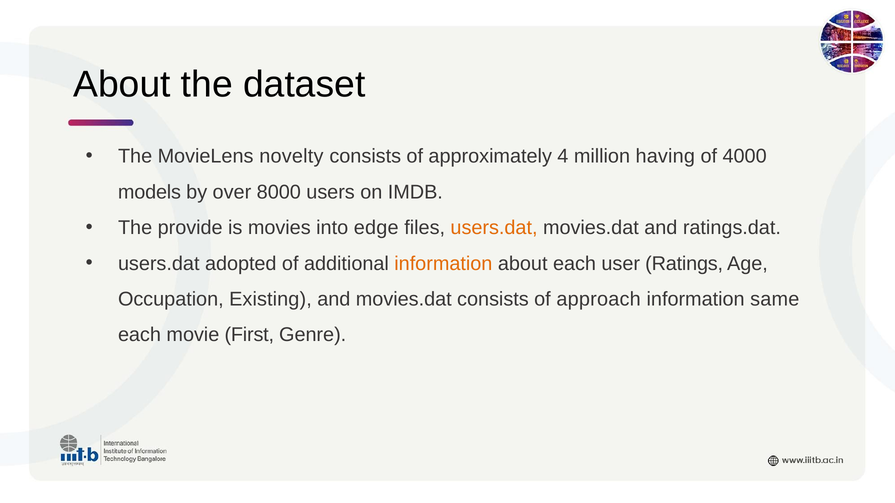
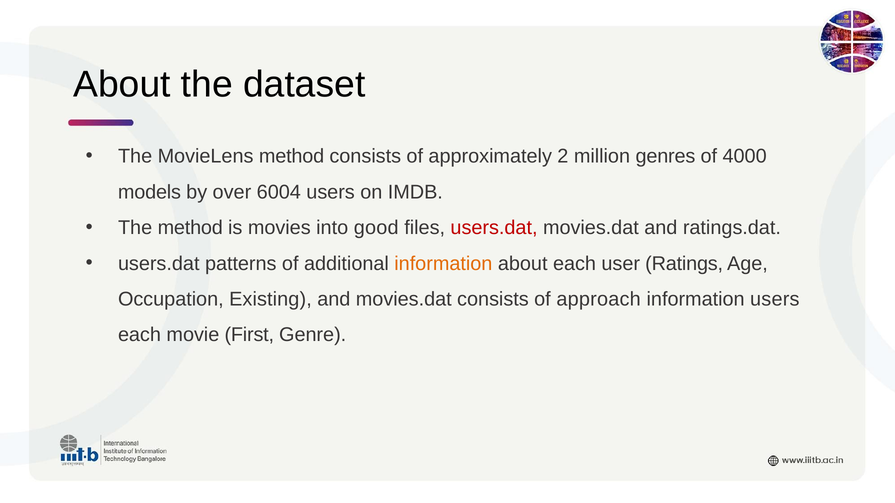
MovieLens novelty: novelty -> method (292, 157)
4: 4 -> 2 (563, 157)
having: having -> genres (665, 157)
8000: 8000 -> 6004 (279, 192)
The provide: provide -> method (190, 228)
edge: edge -> good (376, 228)
users.dat colour: orange -> red (494, 228)
adopted: adopted -> patterns (241, 264)
information same: same -> users (775, 299)
